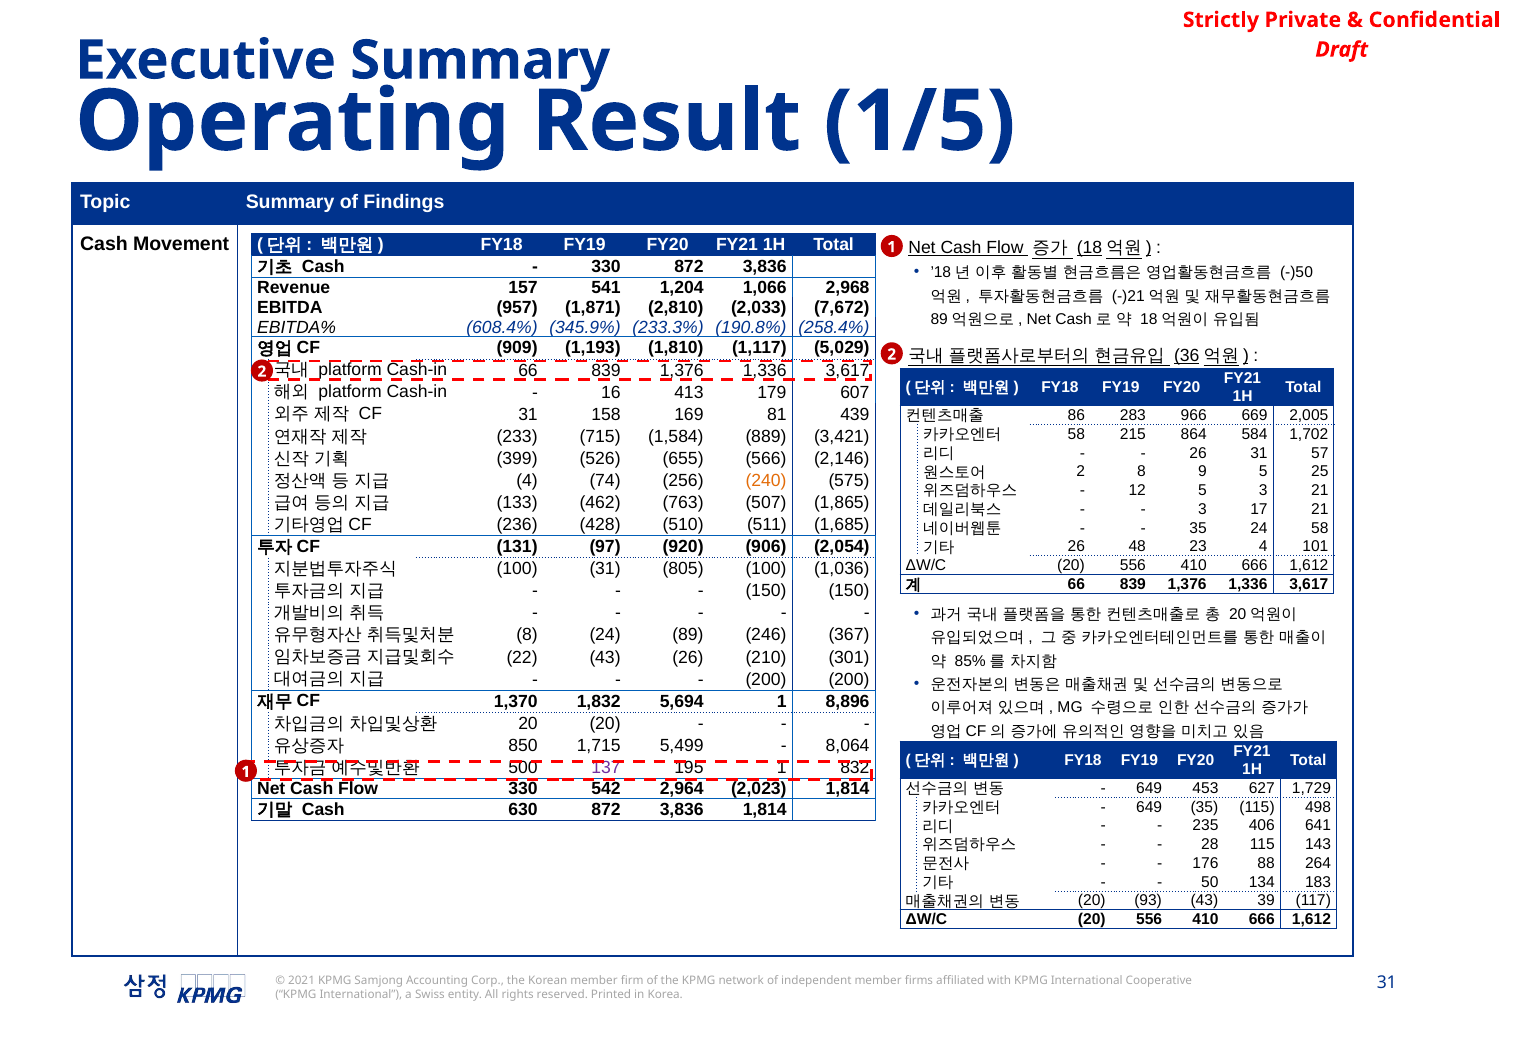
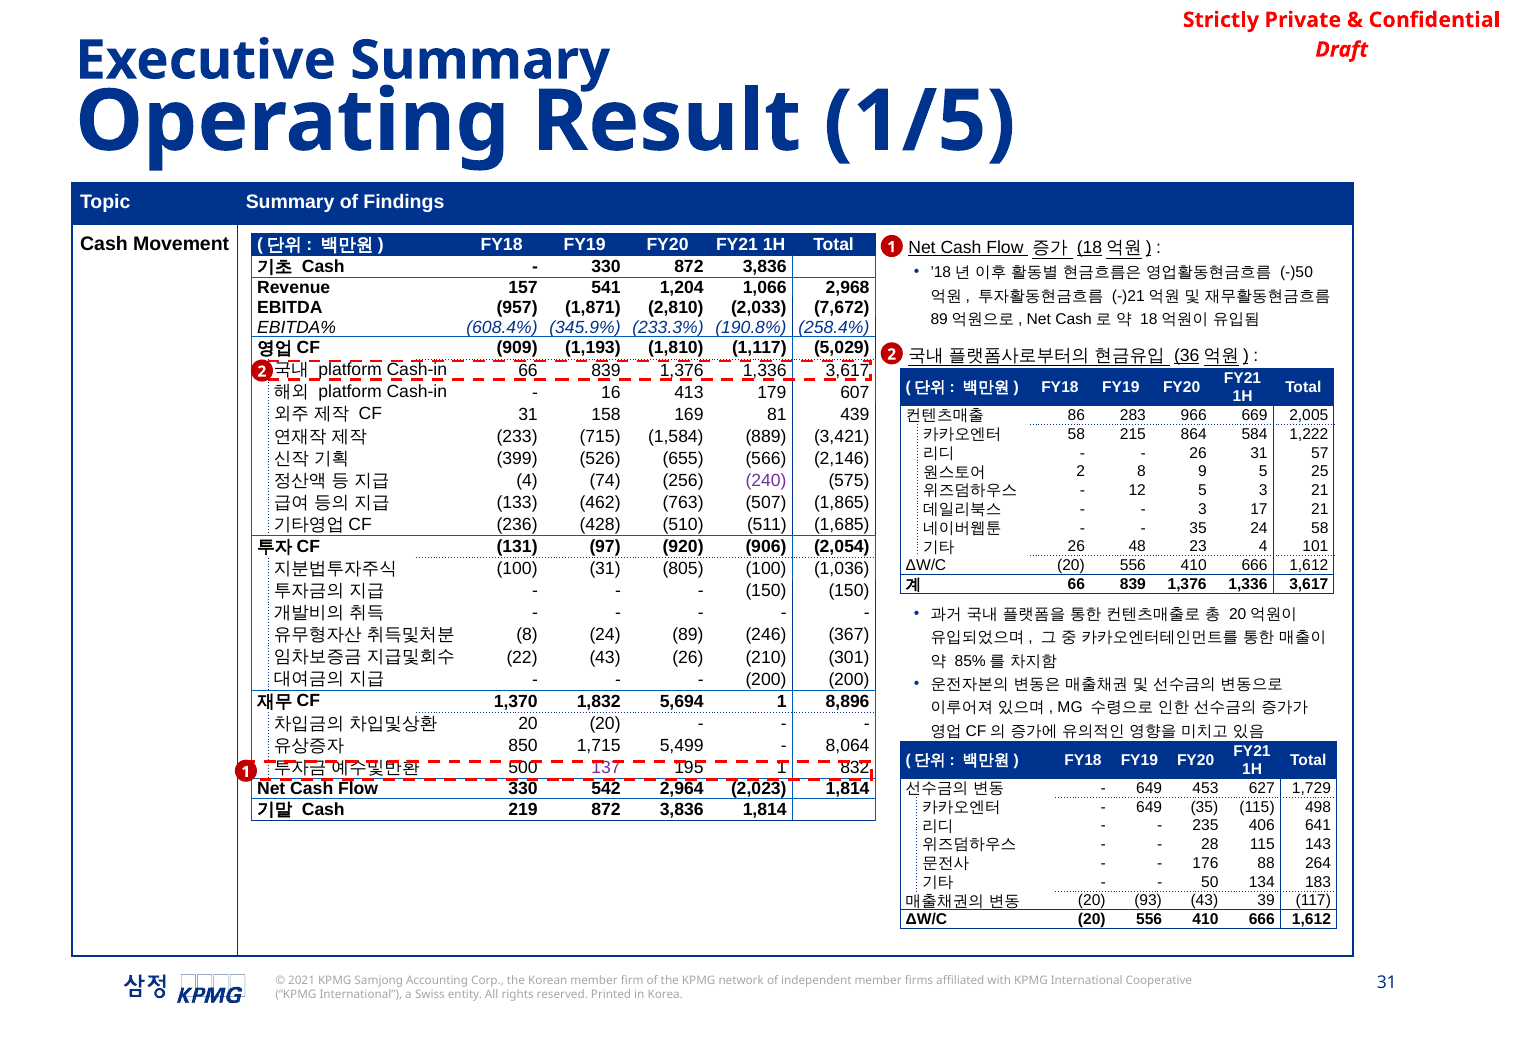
1,702: 1,702 -> 1,222 (1309, 434)
240 colour: orange -> purple (766, 480)
630: 630 -> 219 (523, 809)
